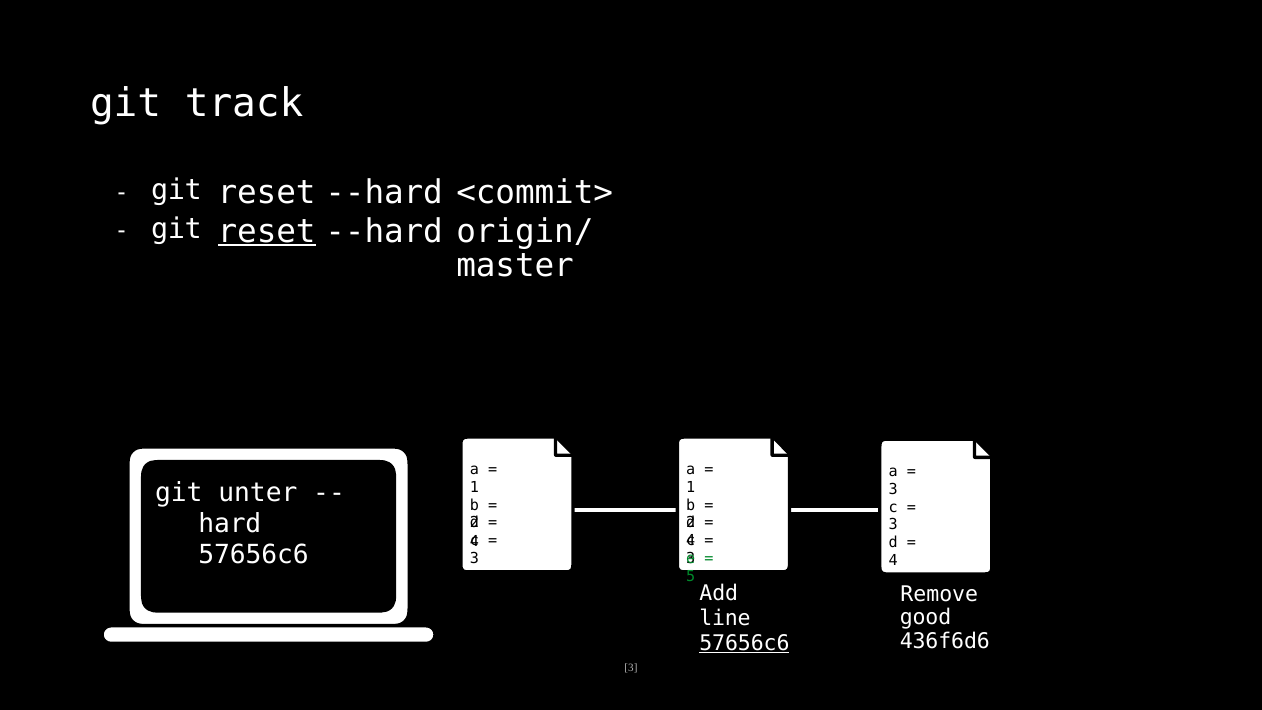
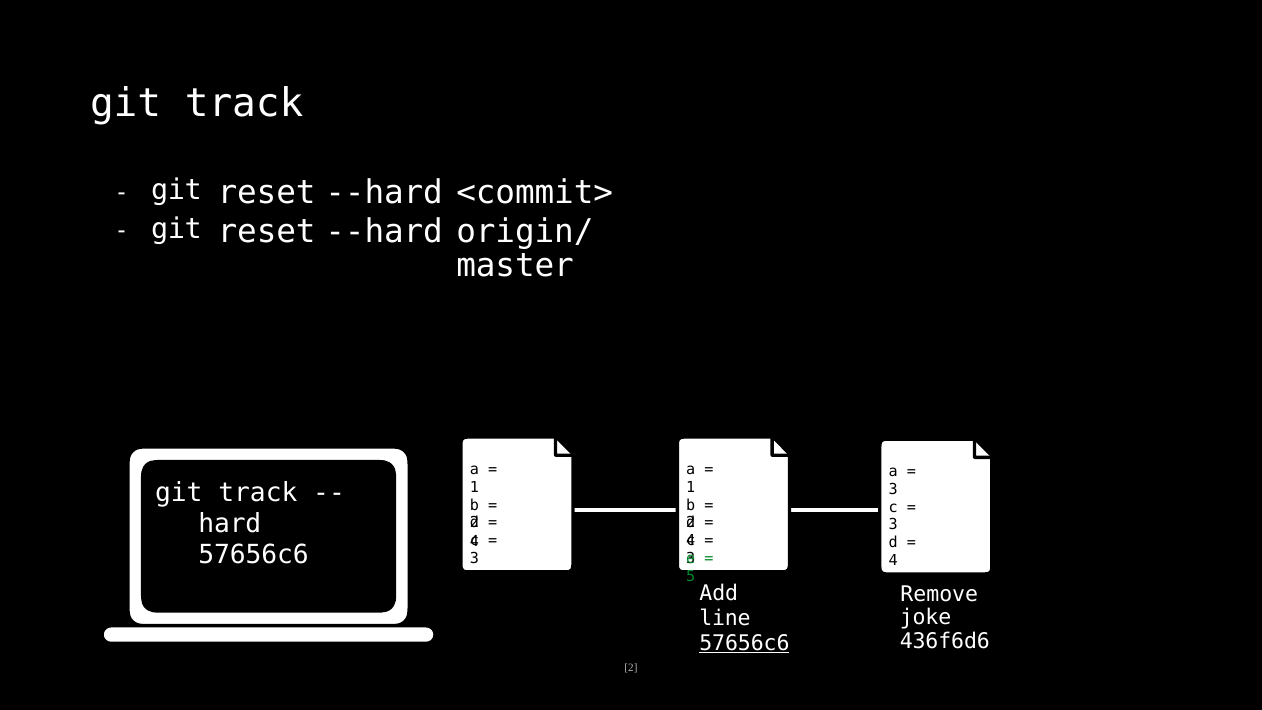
reset underline: present -> none (267, 231)
unter: unter -> track (258, 493)
good: good -> joke (926, 618)
3: 3 -> 2 (631, 668)
